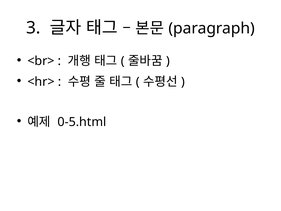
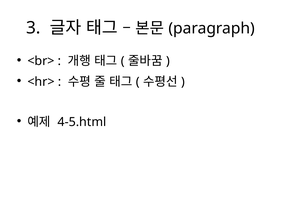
0-5.html: 0-5.html -> 4-5.html (82, 122)
